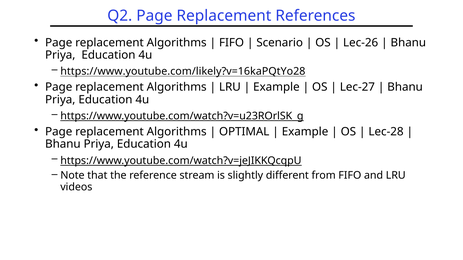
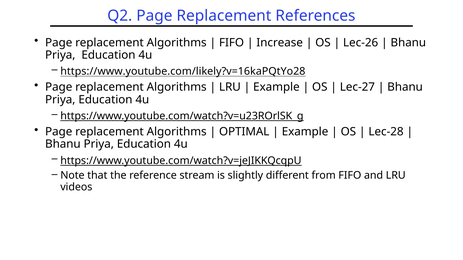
Scenario: Scenario -> Increase (280, 43)
